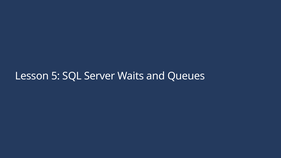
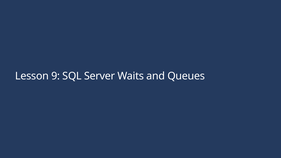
5: 5 -> 9 (56, 76)
